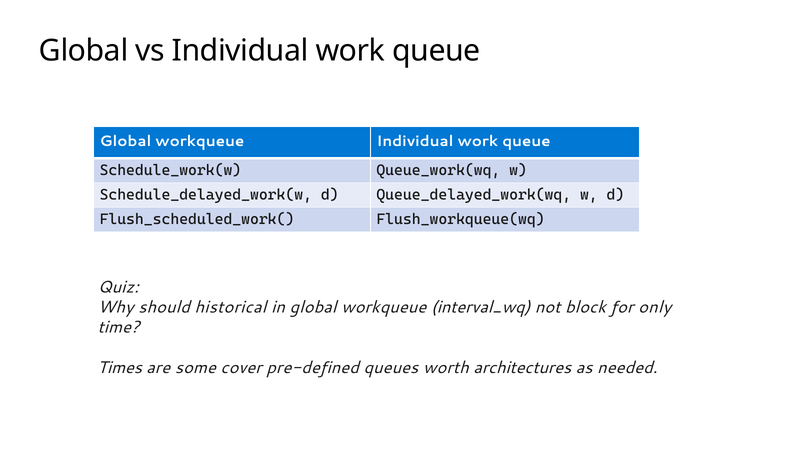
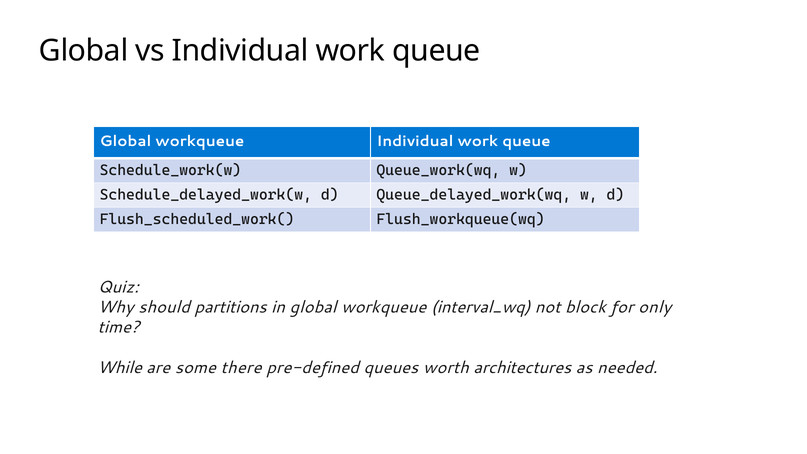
historical: historical -> partitions (231, 307)
Times: Times -> While (120, 368)
cover: cover -> there (241, 368)
